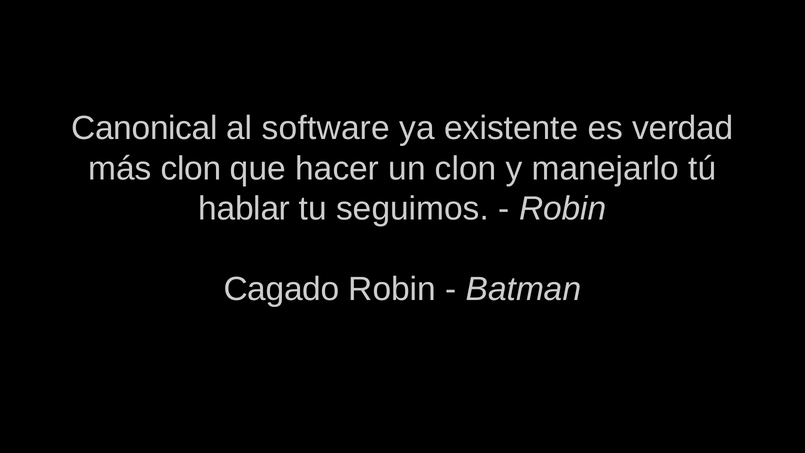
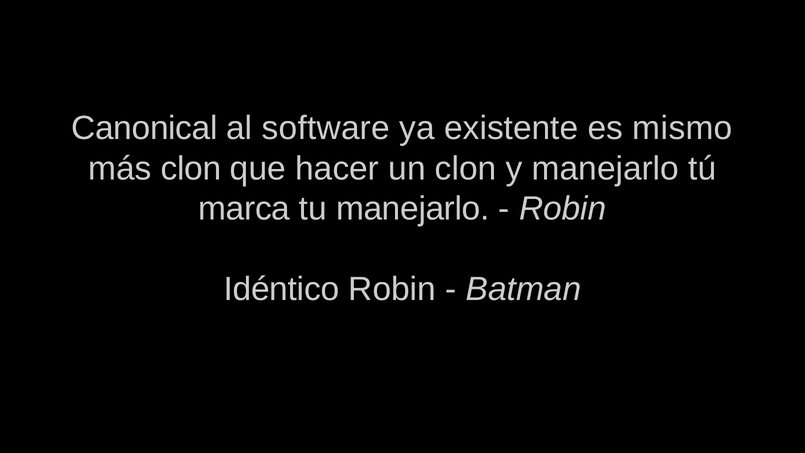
verdad: verdad -> mismo (682, 128)
hablar: hablar -> marca (244, 209)
tu seguimos: seguimos -> manejarlo (413, 209)
Cagado: Cagado -> Idéntico (281, 289)
